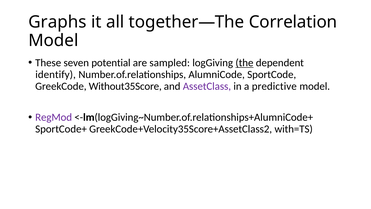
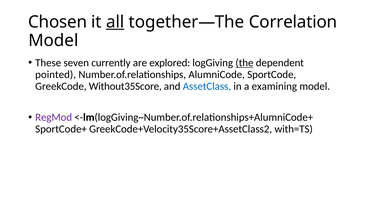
Graphs: Graphs -> Chosen (58, 22)
all underline: none -> present (115, 22)
potential: potential -> currently (111, 63)
sampled: sampled -> explored (170, 63)
identify: identify -> pointed (56, 74)
AssetClass colour: purple -> blue (207, 86)
predictive: predictive -> examining (274, 86)
